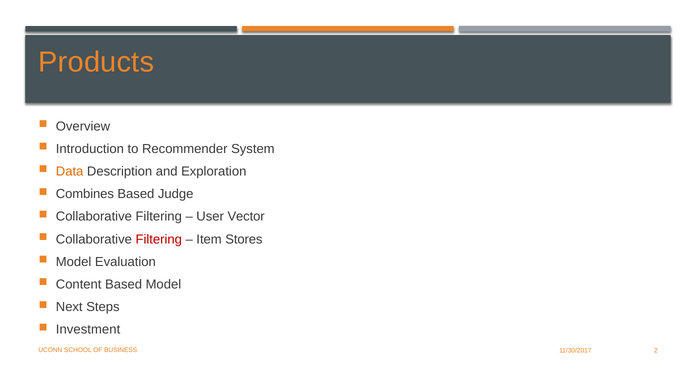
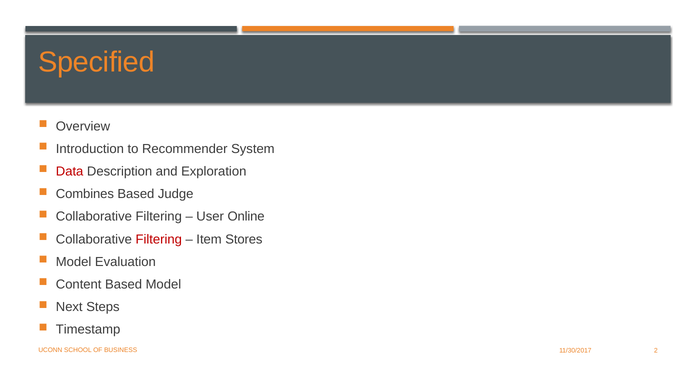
Products: Products -> Specified (96, 62)
Data colour: orange -> red (70, 172)
Vector: Vector -> Online (246, 217)
Investment: Investment -> Timestamp (88, 330)
